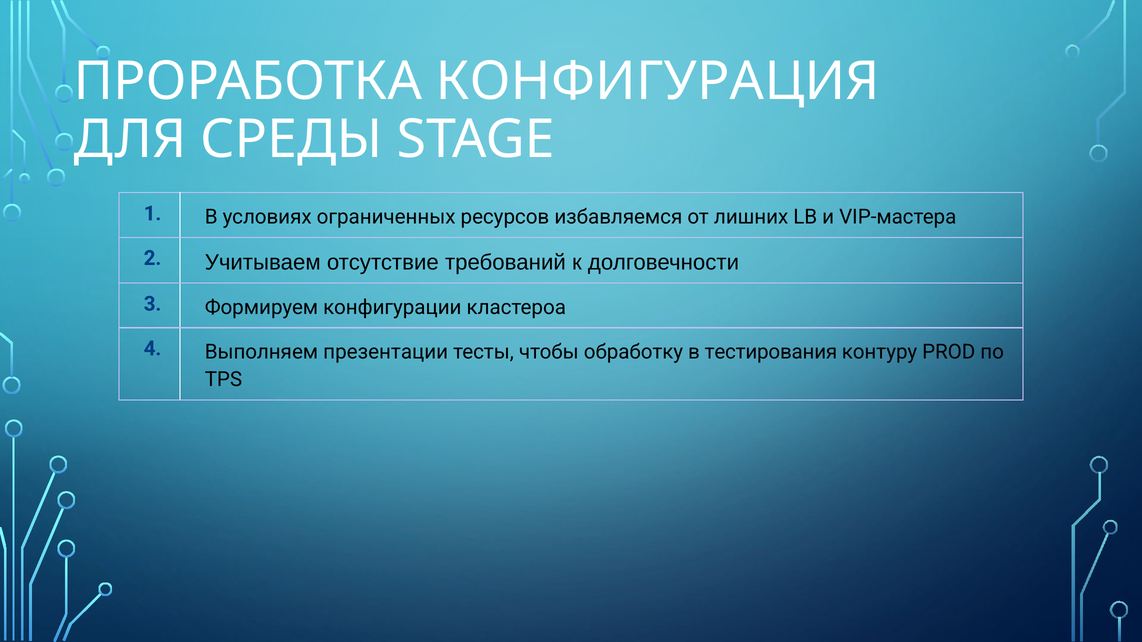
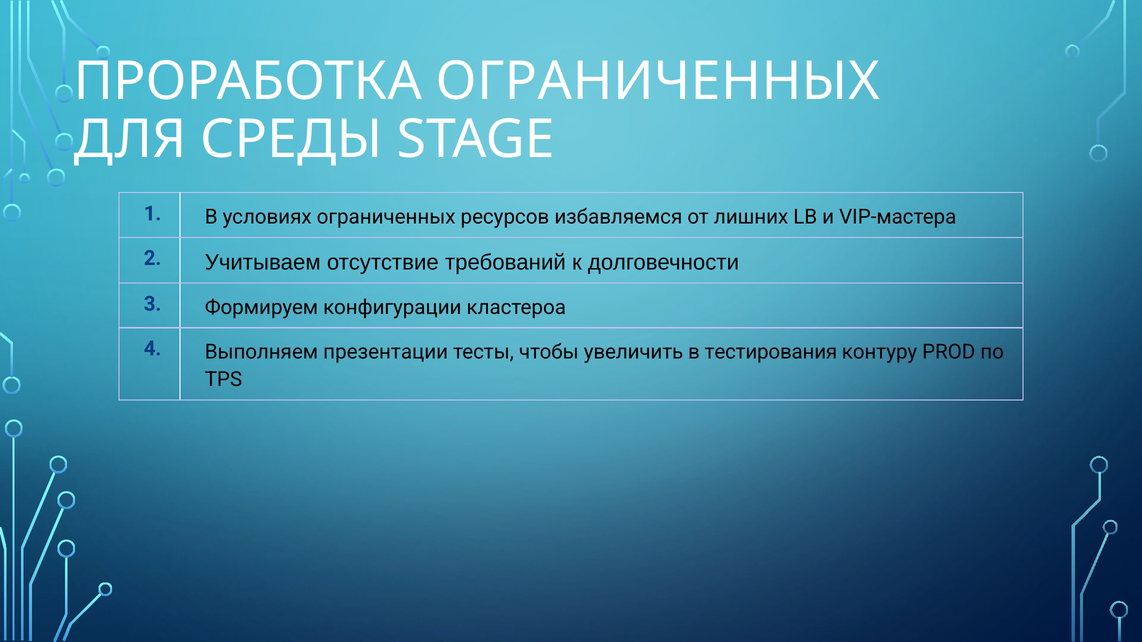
ПРОРАБОТКА КОНФИГУРАЦИЯ: КОНФИГУРАЦИЯ -> ОГРАНИЧЕННЫХ (658, 82)
обработку: обработку -> увеличить (634, 352)
